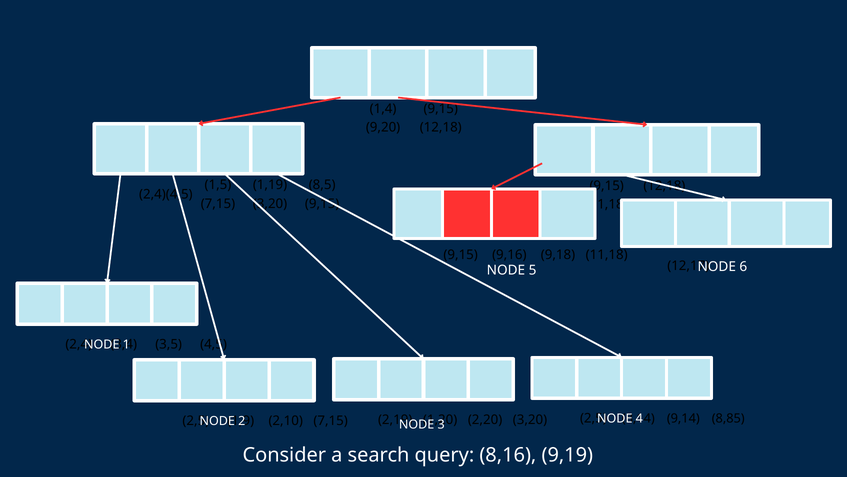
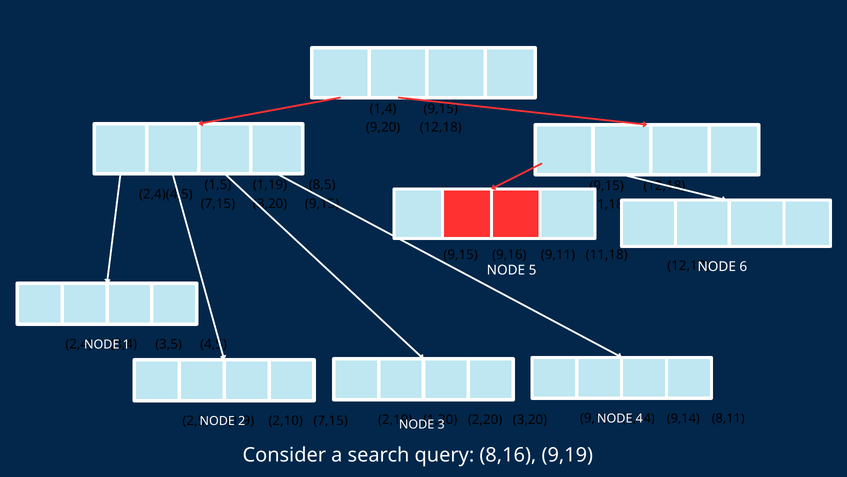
9,18: 9,18 -> 9,11 (558, 255)
2,5: 2,5 -> 9,1 (593, 418)
8,85: 8,85 -> 8,11 (728, 418)
